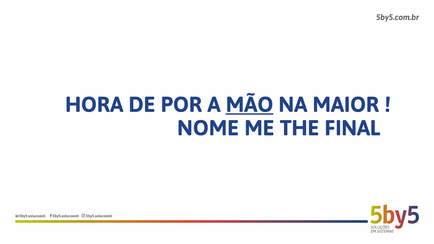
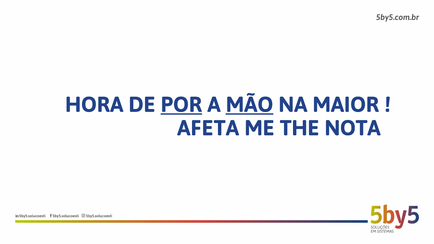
POR underline: none -> present (181, 105)
NOME: NOME -> AFETA (208, 128)
FINAL: FINAL -> NOTA (353, 128)
